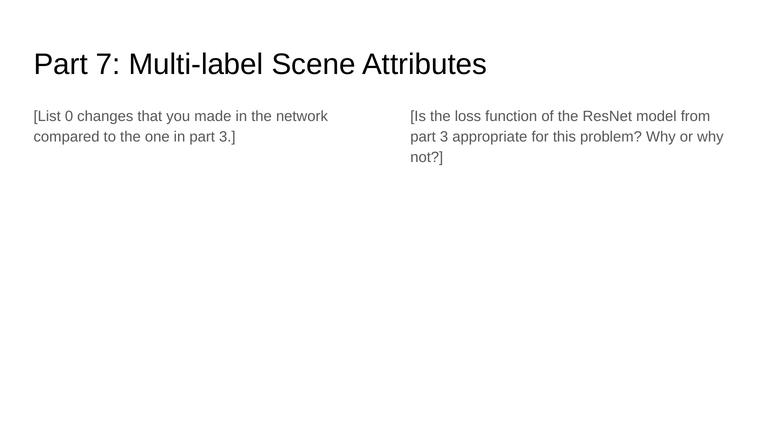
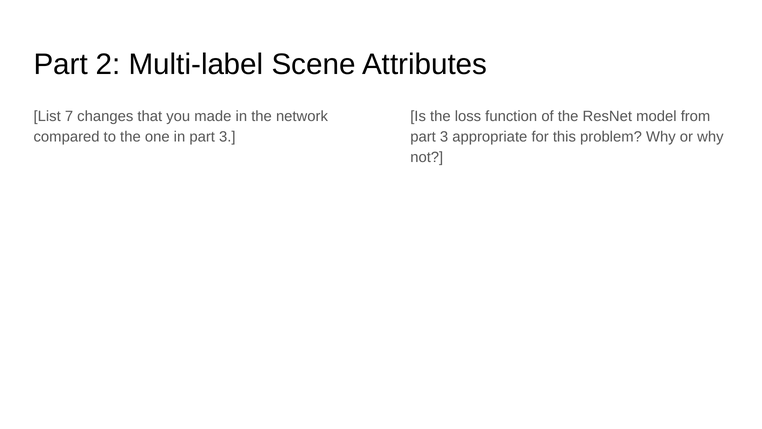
7: 7 -> 2 (108, 65)
0: 0 -> 7 (69, 116)
